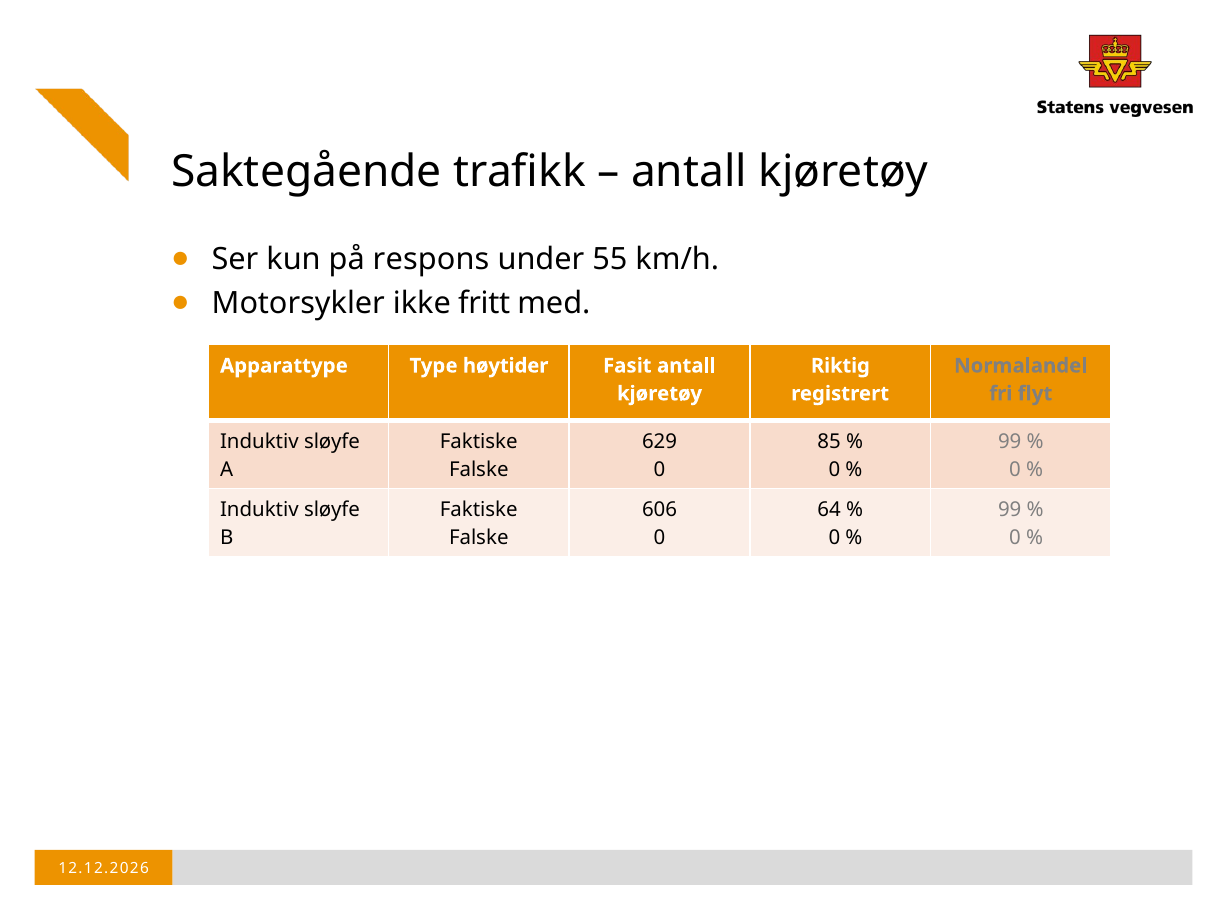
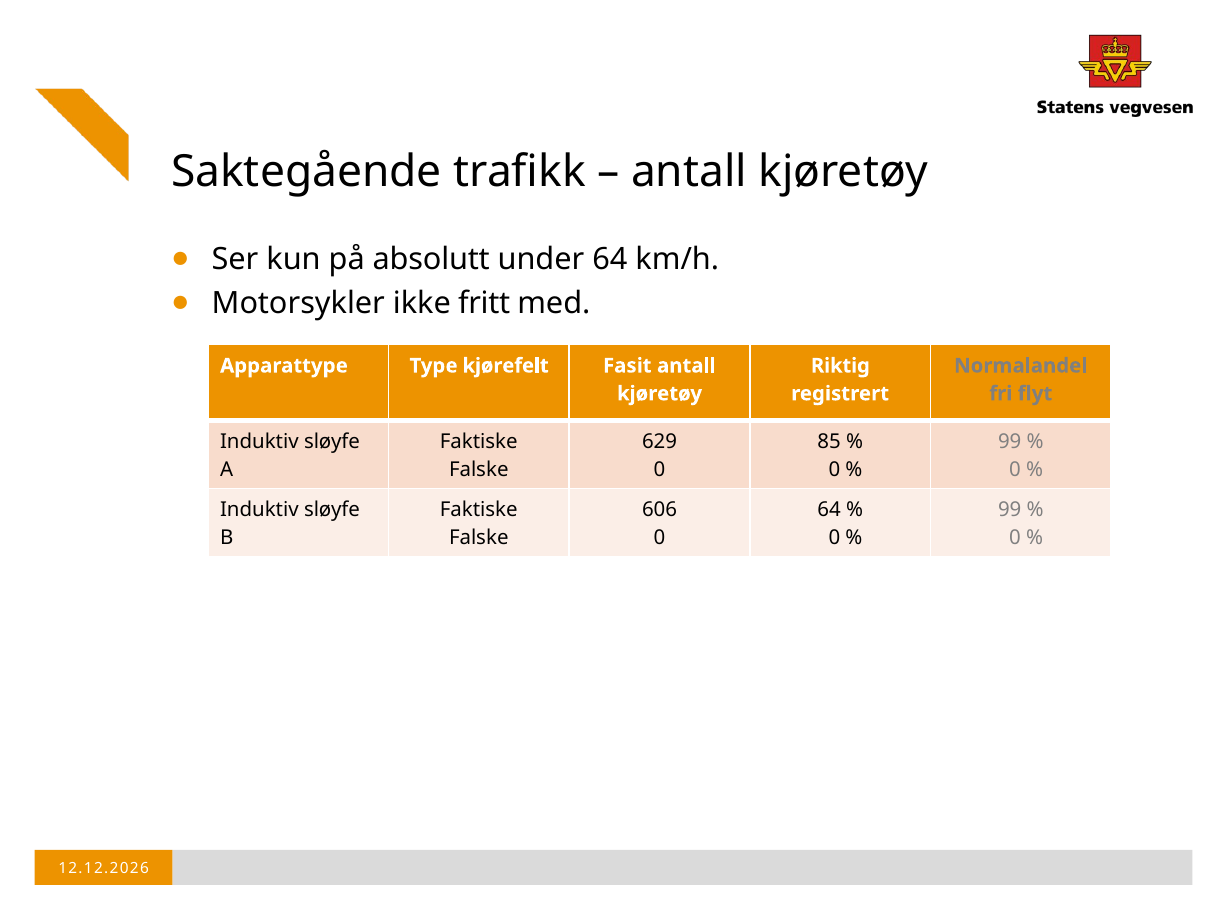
respons: respons -> absolutt (431, 259)
under 55: 55 -> 64 (610, 259)
høytider: høytider -> kjørefelt (506, 366)
